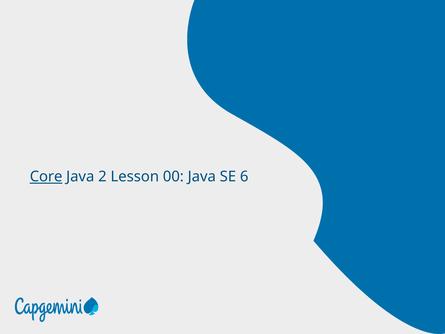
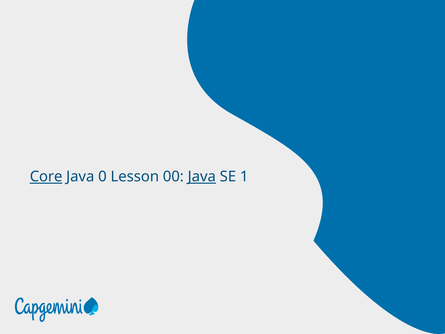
2: 2 -> 0 (102, 177)
Java underline: none -> present (202, 177)
6: 6 -> 1 (244, 177)
